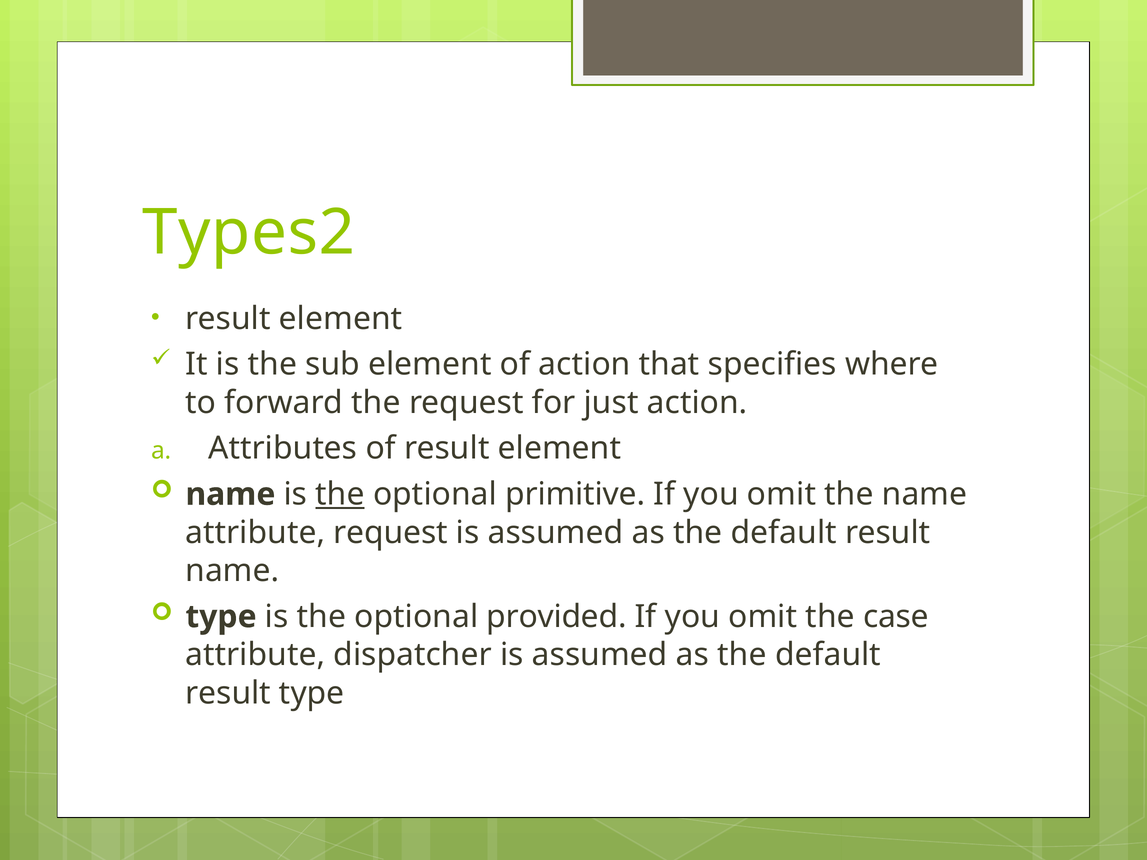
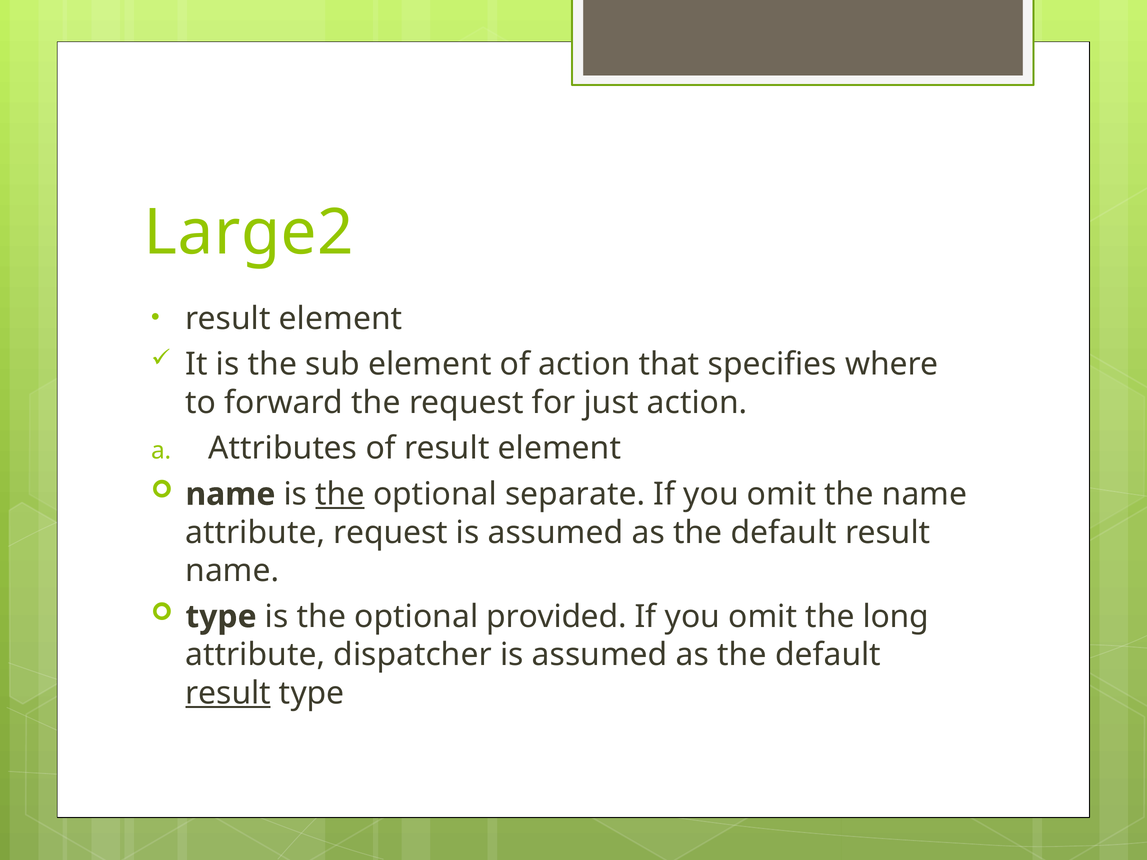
Types2: Types2 -> Large2 (249, 233)
primitive: primitive -> separate (575, 494)
case: case -> long (896, 617)
result underline: none -> present (228, 693)
